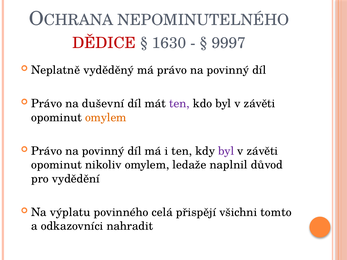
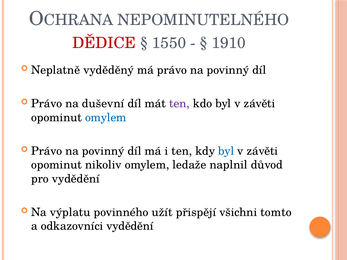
1630: 1630 -> 1550 (169, 43)
9997: 9997 -> 1910 (229, 43)
omylem colour: orange -> blue (106, 118)
byl colour: purple -> blue (226, 151)
celá: celá -> užít (162, 212)
odkazovníci nahradit: nahradit -> vydědění (130, 226)
